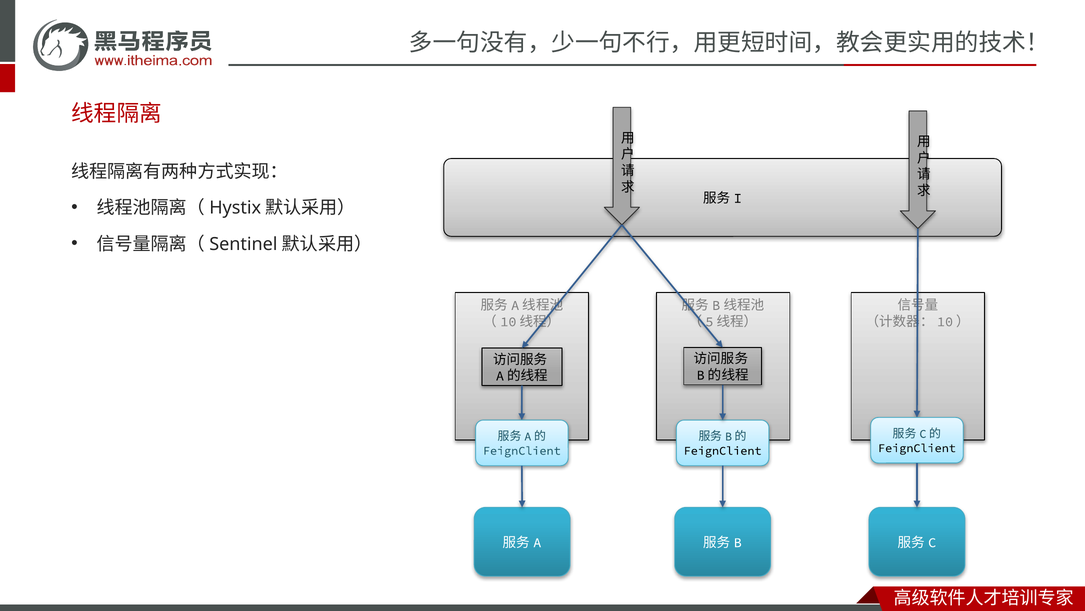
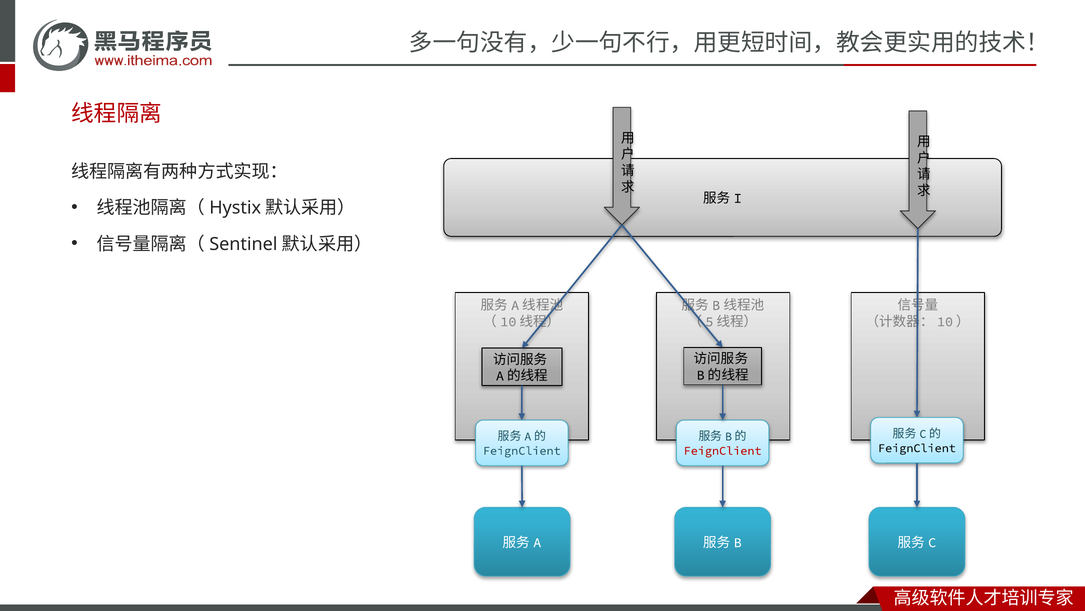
FeignClient colour: black -> red (723, 450)
